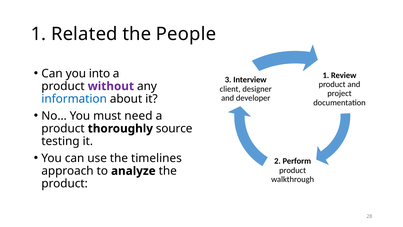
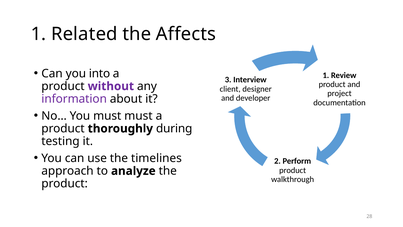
People: People -> Affects (186, 34)
information colour: blue -> purple (74, 99)
must need: need -> must (138, 116)
source: source -> during (174, 128)
